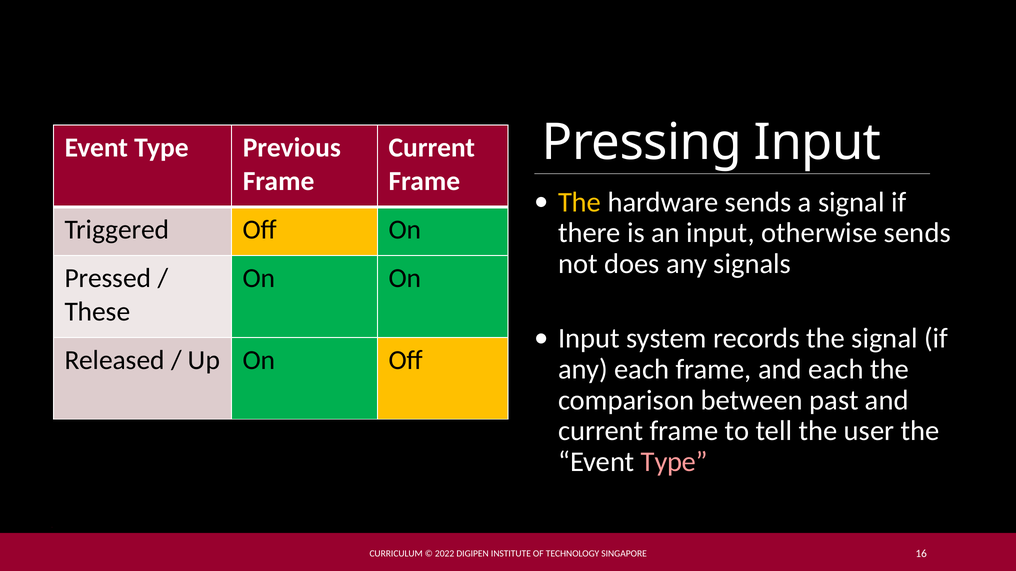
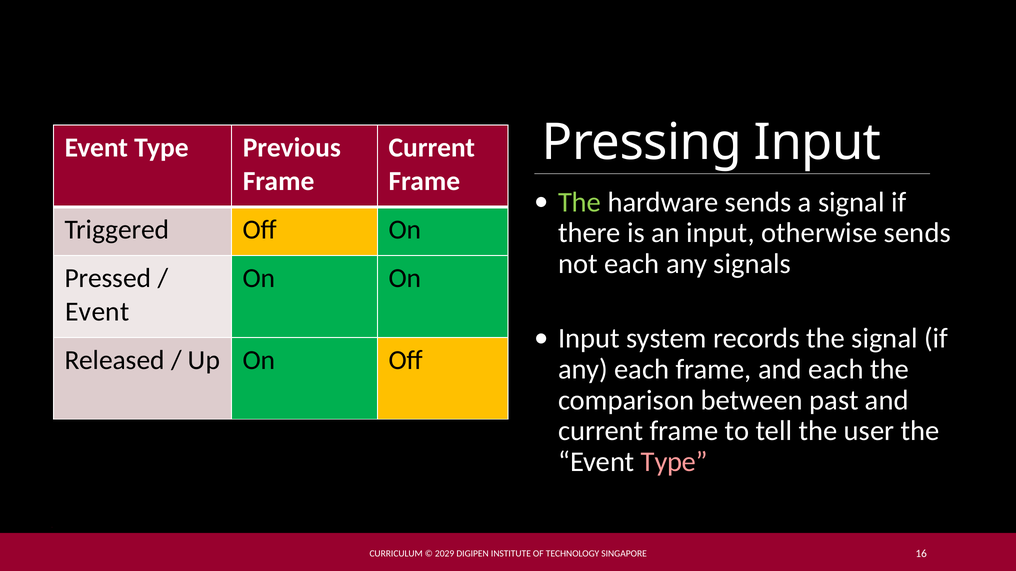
The colour: yellow -> light green (580, 202)
not does: does -> each (632, 264)
These: These -> Event (97, 312)
2022: 2022 -> 2029 (445, 554)
